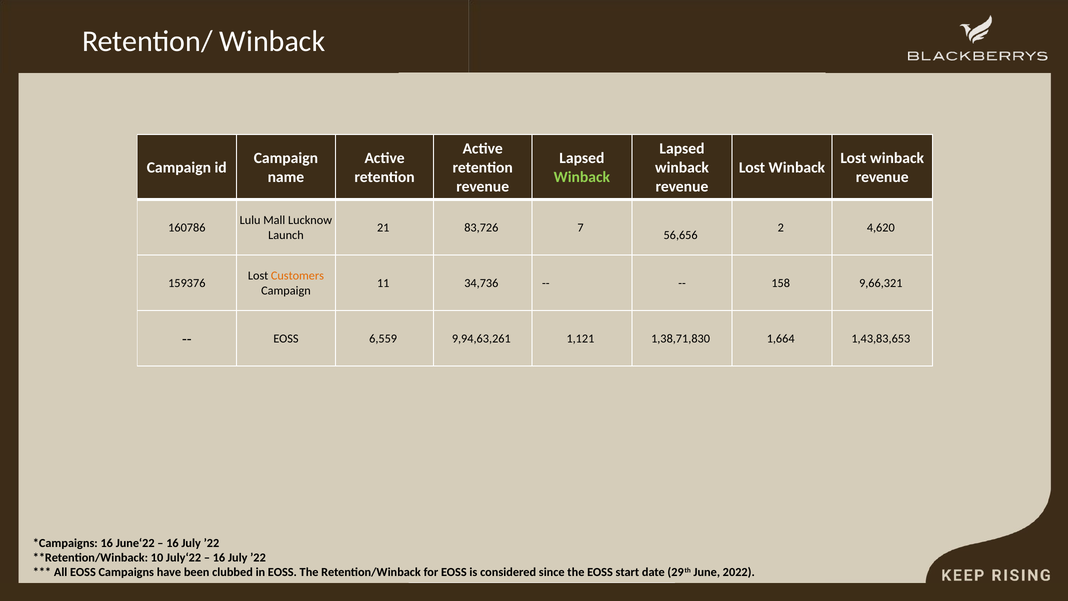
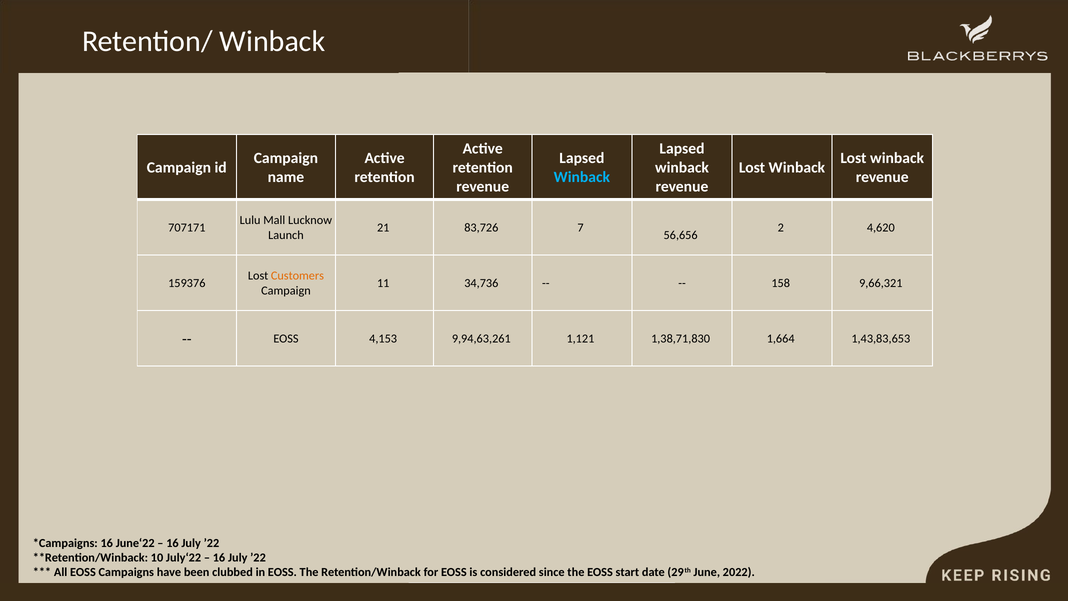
Winback colour: light green -> light blue (582, 177)
160786: 160786 -> 707171 (187, 228)
6,559: 6,559 -> 4,153 (383, 339)
